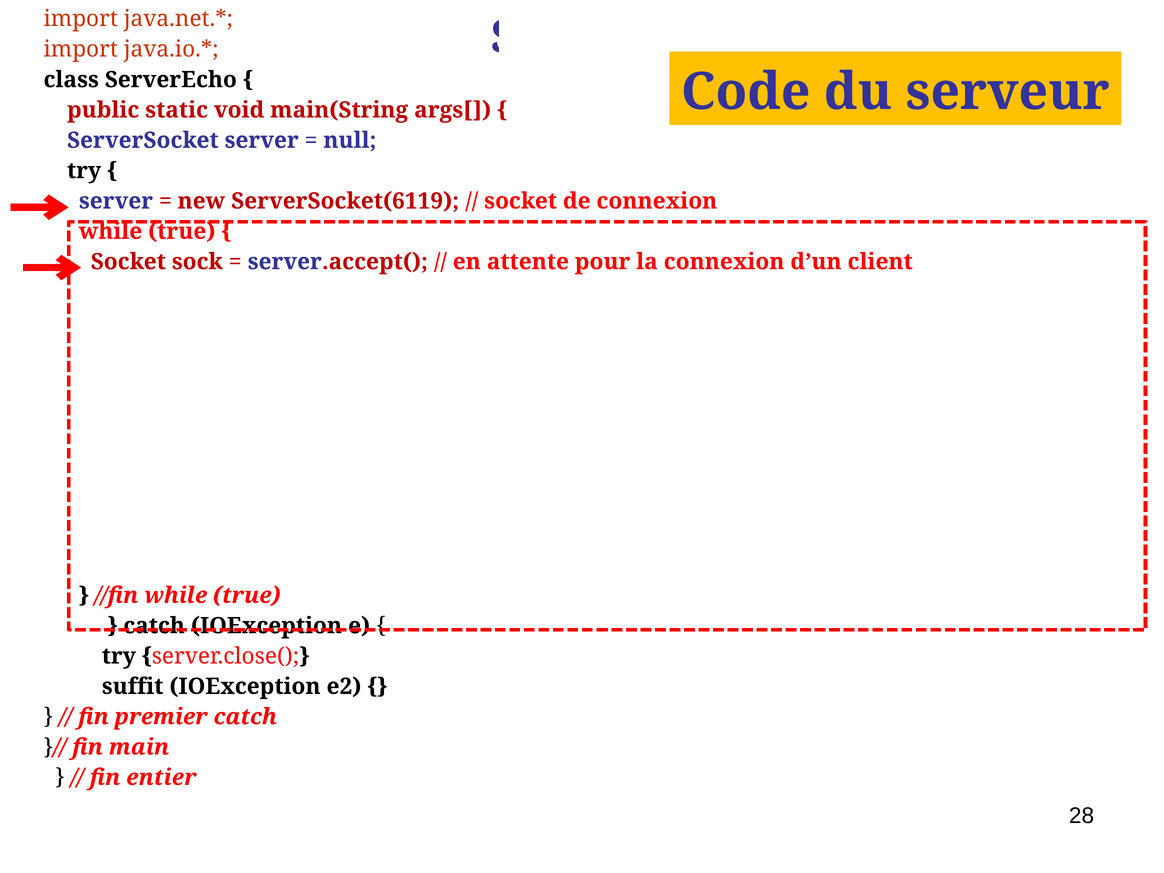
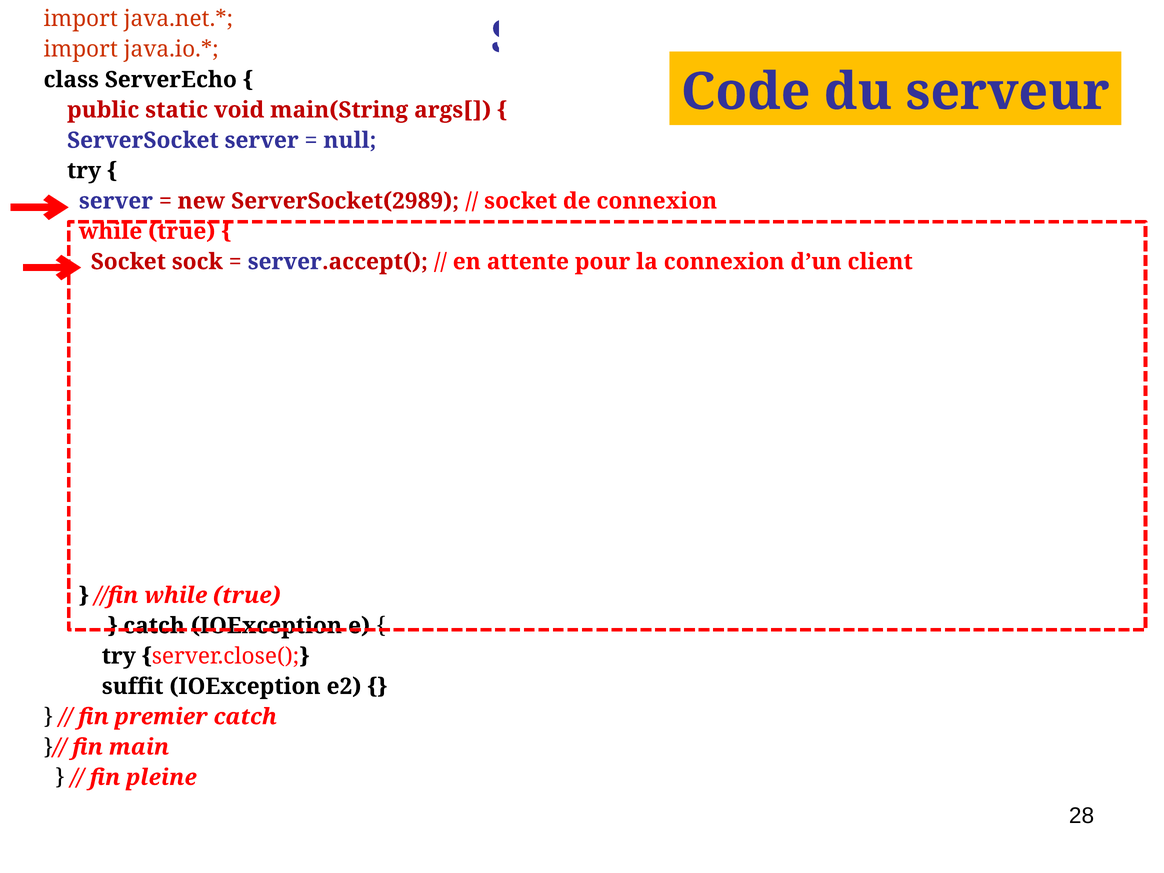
ServerSocket(6119: ServerSocket(6119 -> ServerSocket(2989 (345, 201)
entier: entier -> pleine (161, 777)
